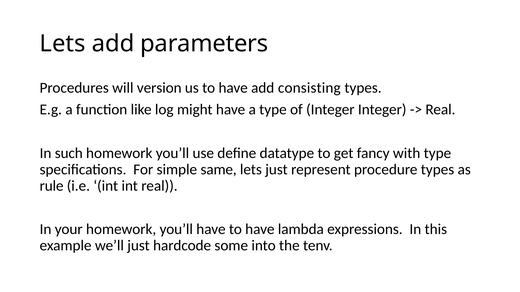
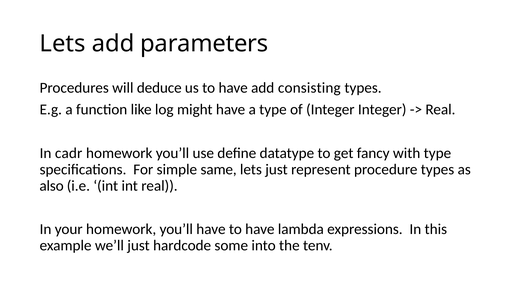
version: version -> deduce (159, 88)
such: such -> cadr (69, 153)
rule: rule -> also (52, 186)
